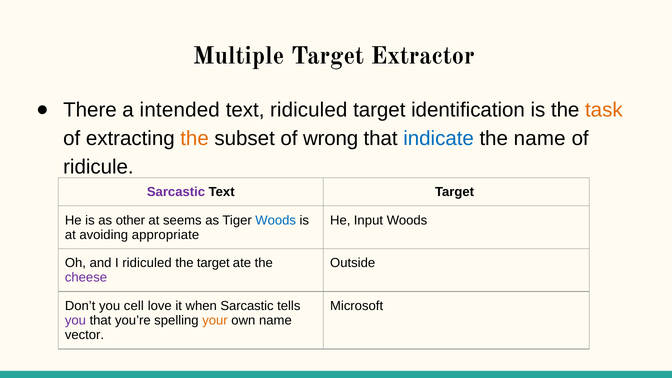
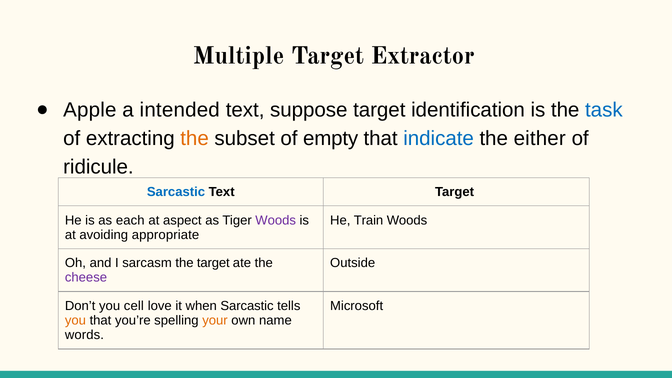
There: There -> Apple (90, 110)
text ridiculed: ridiculed -> suppose (309, 110)
task colour: orange -> blue (604, 110)
wrong: wrong -> empty (331, 138)
the name: name -> either (540, 138)
Sarcastic colour: purple -> blue (176, 192)
other: other -> each (130, 220)
seems: seems -> aspect (182, 220)
Woods colour: blue -> purple (276, 220)
Input: Input -> Train (369, 220)
I ridiculed: ridiculed -> sarcasm (147, 263)
you colour: purple -> orange (75, 320)
vector: vector -> words (84, 335)
